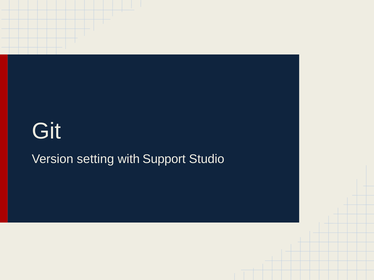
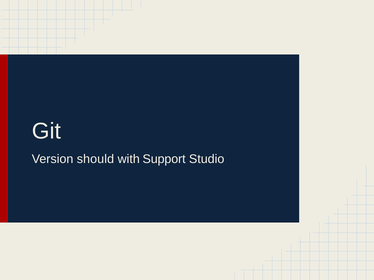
setting: setting -> should (95, 159)
